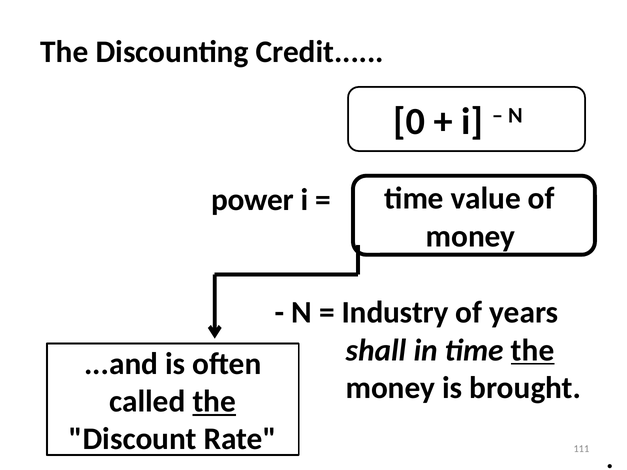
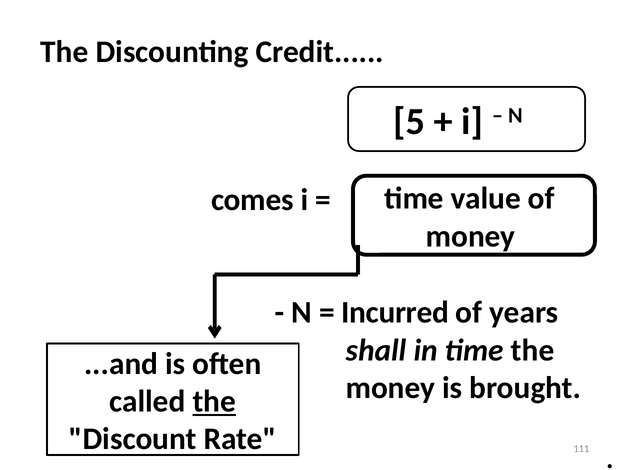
0: 0 -> 5 (409, 122)
power: power -> comes (252, 200)
Industry: Industry -> Incurred (395, 313)
the underline: present -> none (533, 350)
